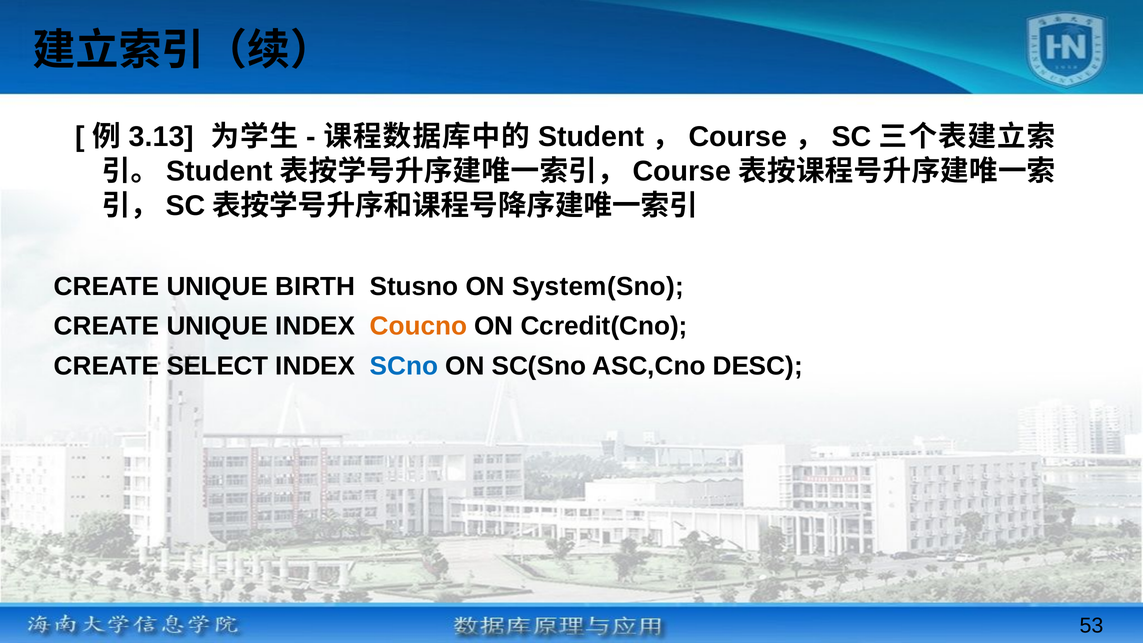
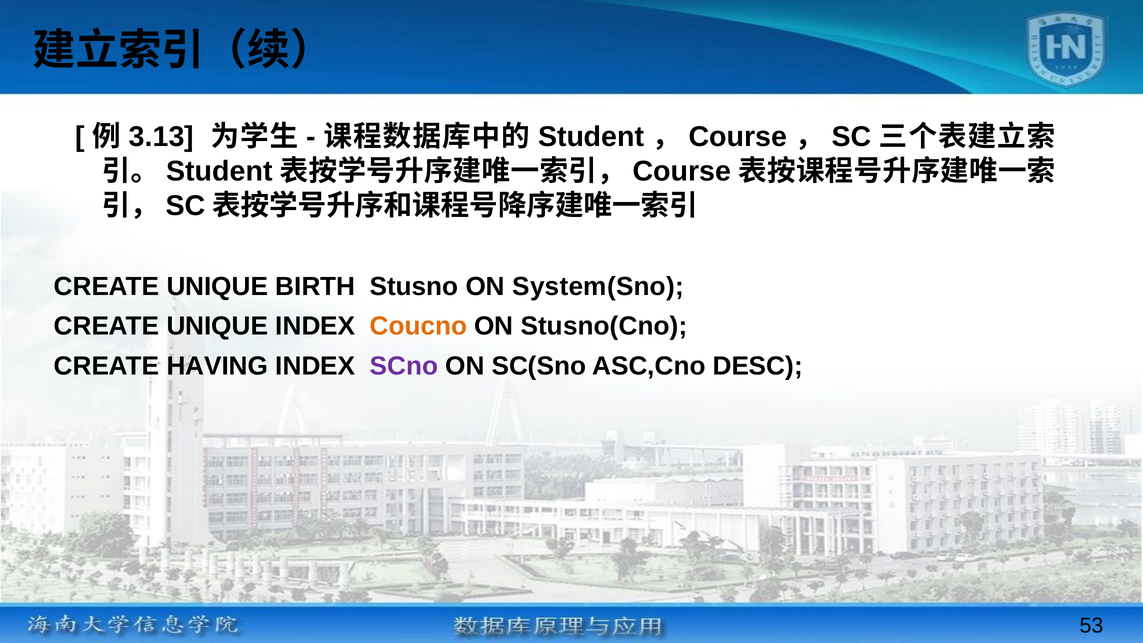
Ccredit(Cno: Ccredit(Cno -> Stusno(Cno (604, 326)
SELECT: SELECT -> HAVING (217, 366)
SCno colour: blue -> purple (404, 366)
